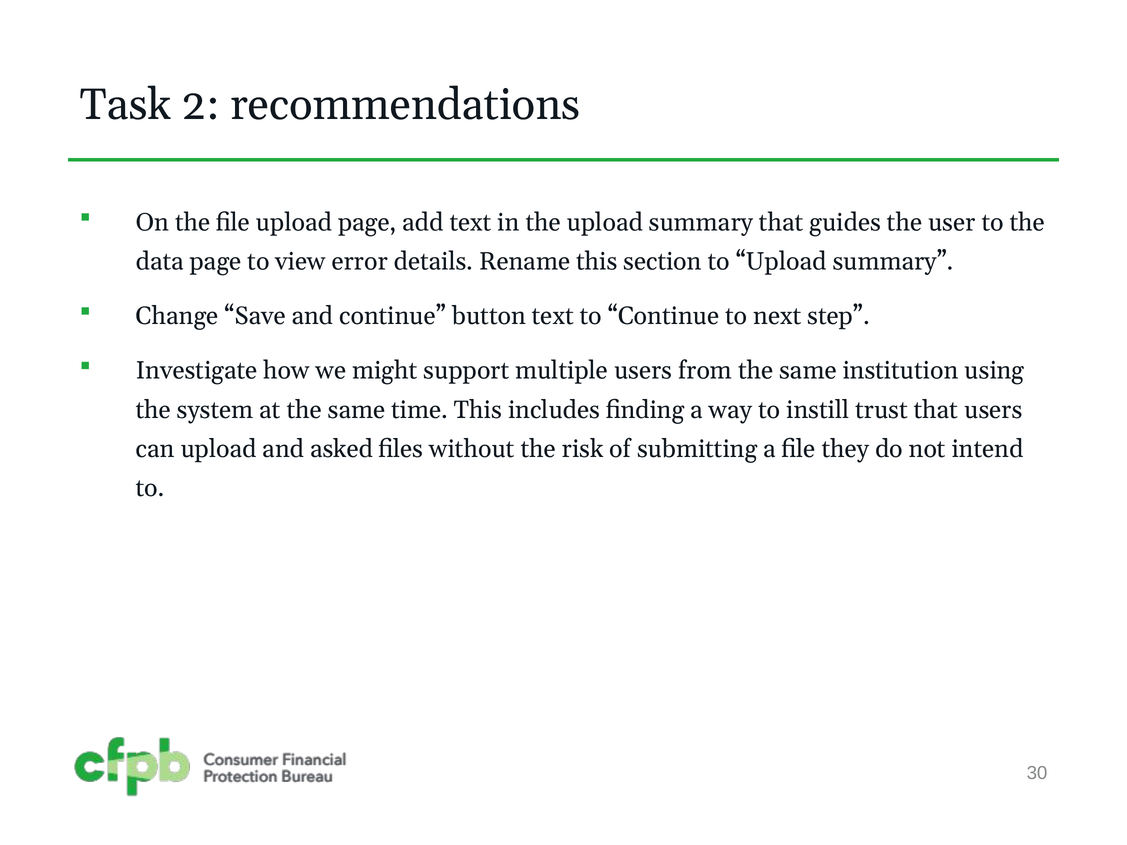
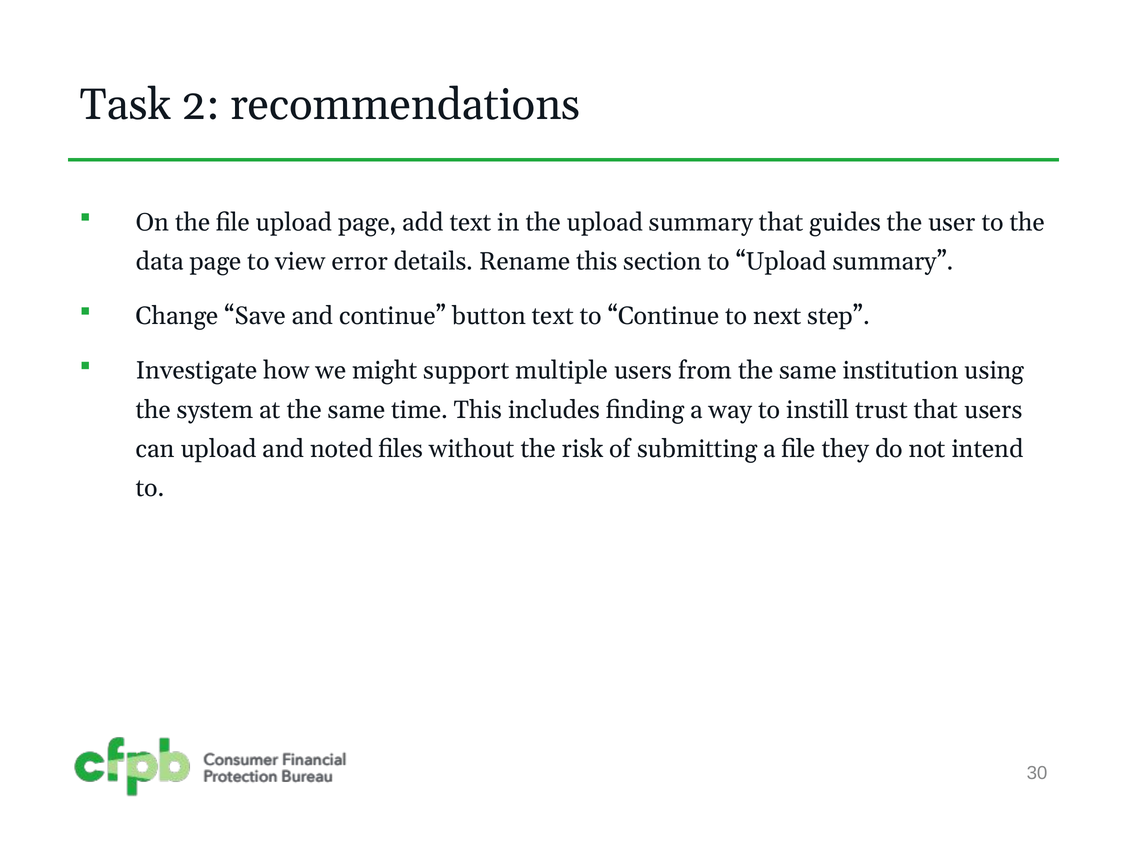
asked: asked -> noted (342, 449)
